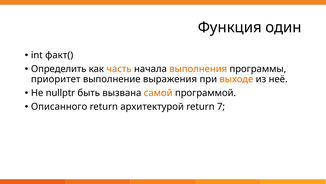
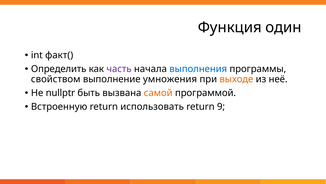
часть colour: orange -> purple (119, 69)
выполнения colour: orange -> blue (198, 69)
приоритет: приоритет -> свойством (56, 79)
выражения: выражения -> умножения (170, 79)
Описанного: Описанного -> Встроенную (59, 106)
архитектурой: архитектурой -> использовать (152, 106)
7: 7 -> 9 (221, 106)
